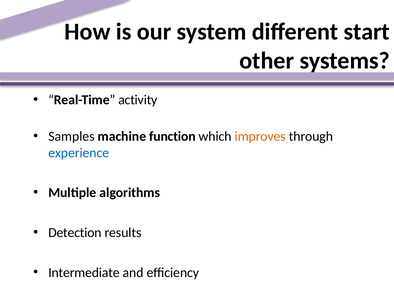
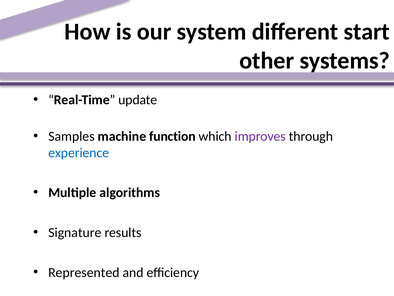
activity: activity -> update (138, 100)
improves colour: orange -> purple (260, 136)
Detection: Detection -> Signature (75, 232)
Intermediate: Intermediate -> Represented (84, 272)
